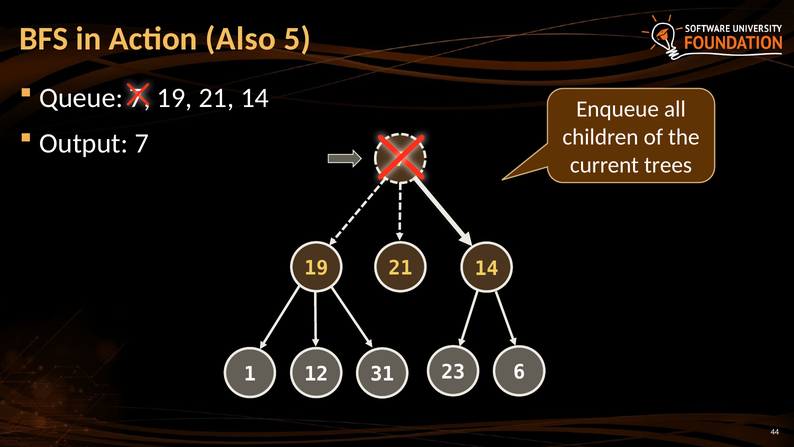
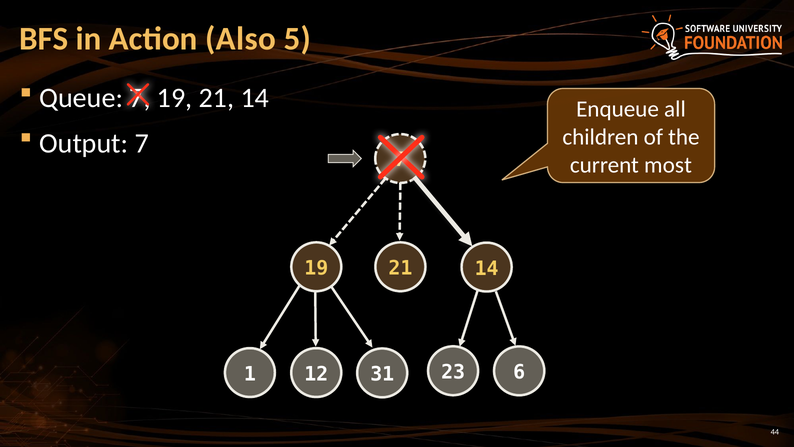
trees: trees -> most (668, 165)
